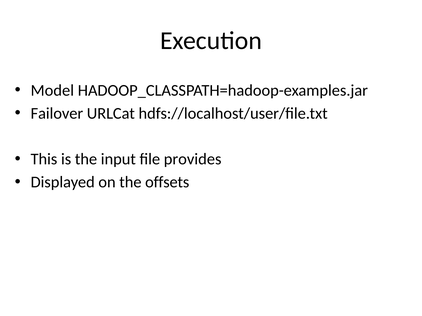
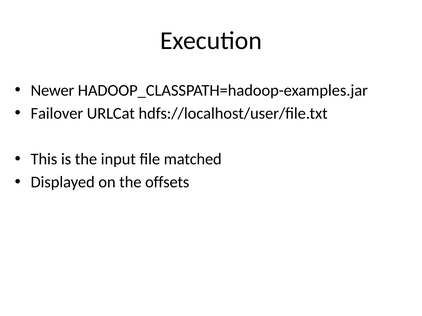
Model: Model -> Newer (52, 90)
provides: provides -> matched (193, 159)
